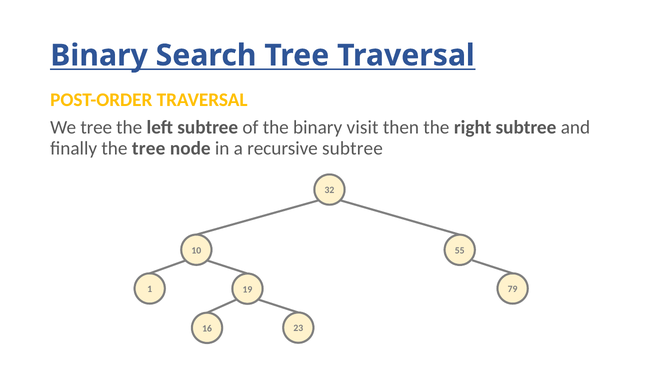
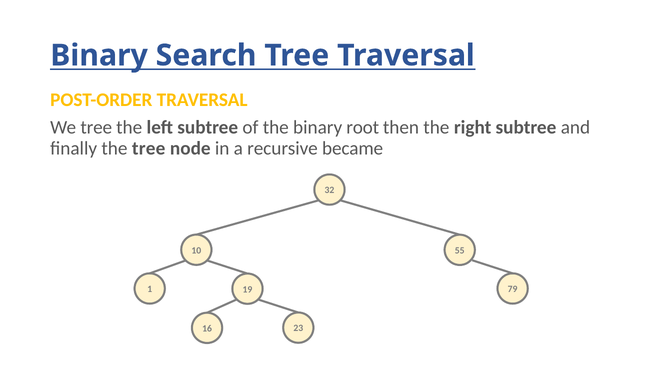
visit: visit -> root (363, 127)
recursive subtree: subtree -> became (353, 148)
